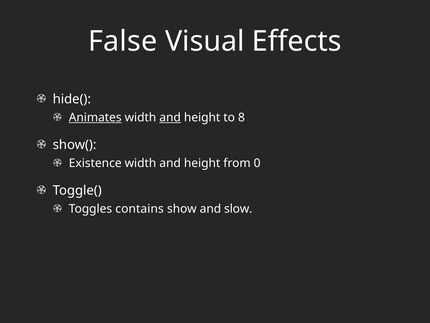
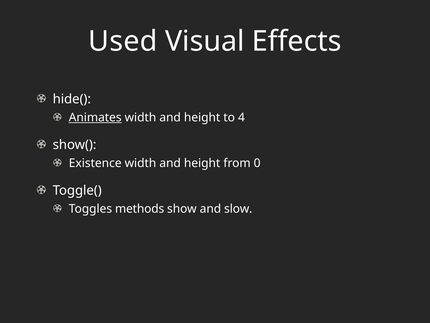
False: False -> Used (123, 41)
and underline: present -> none (170, 117)
8: 8 -> 4 (241, 117)
contains: contains -> methods (140, 209)
